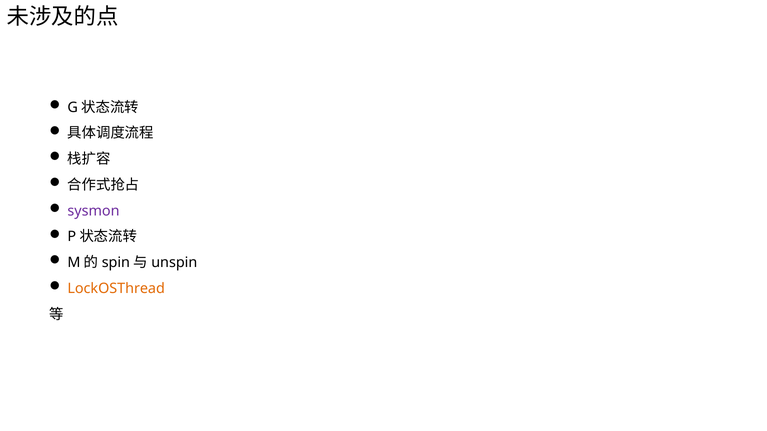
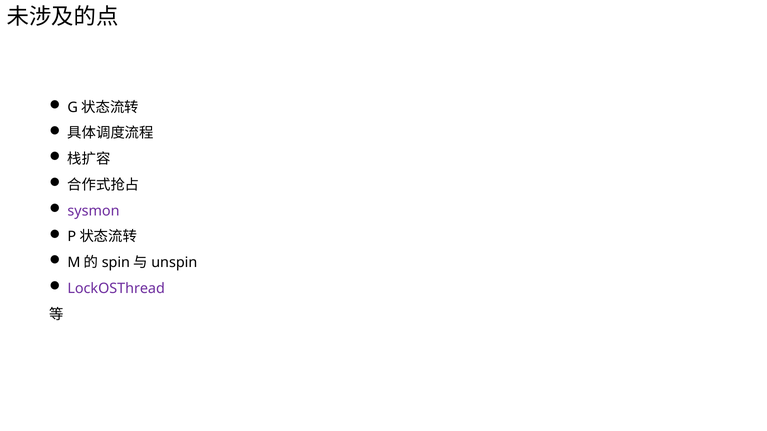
LockOSThread colour: orange -> purple (116, 289)
